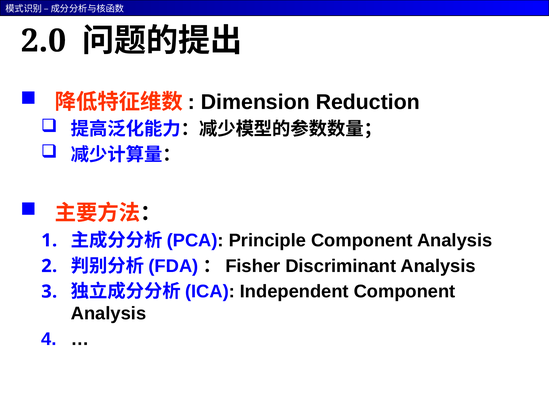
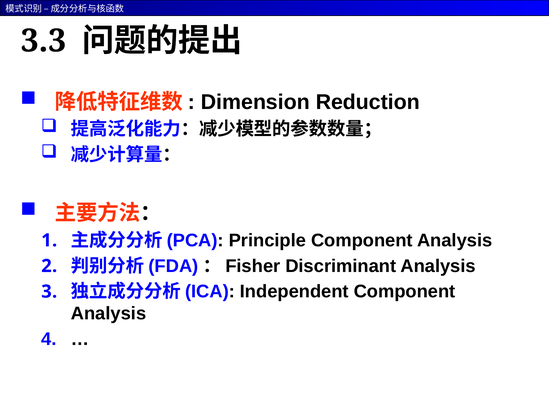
2.0: 2.0 -> 3.3 (43, 41)
